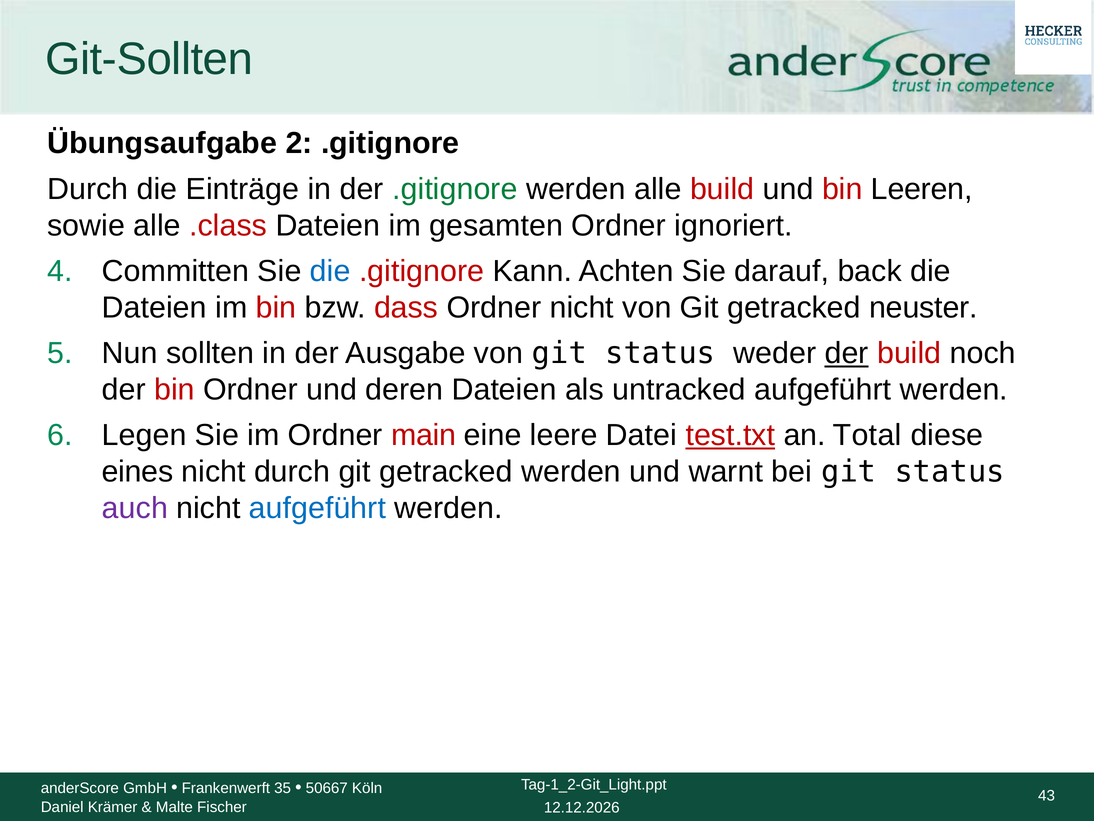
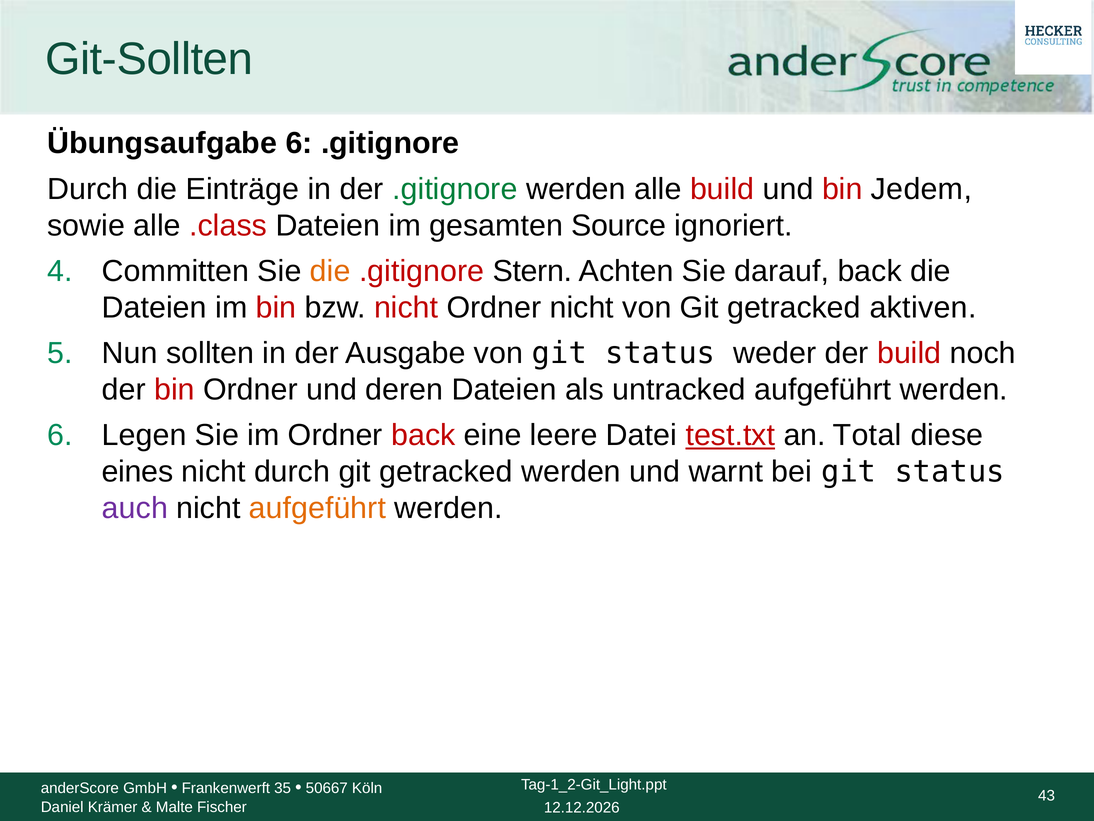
Übungsaufgabe 2: 2 -> 6 (299, 143)
Leeren: Leeren -> Jedem (921, 189)
gesamten Ordner: Ordner -> Source (619, 225)
die colour: blue -> orange (330, 271)
Kann: Kann -> Stern (533, 271)
bzw dass: dass -> nicht (406, 307)
neuster: neuster -> aktiven (923, 307)
der underline: present -> none (847, 353)
Ordner main: main -> back (423, 435)
aufgeführt colour: blue -> orange (317, 508)
